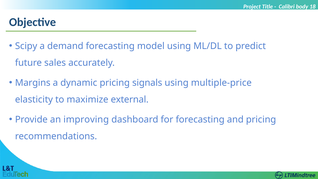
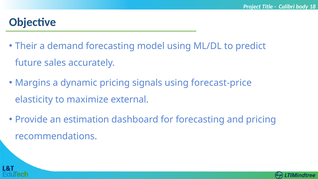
Scipy: Scipy -> Their (26, 46)
multiple-price: multiple-price -> forecast-price (221, 83)
improving: improving -> estimation (86, 120)
